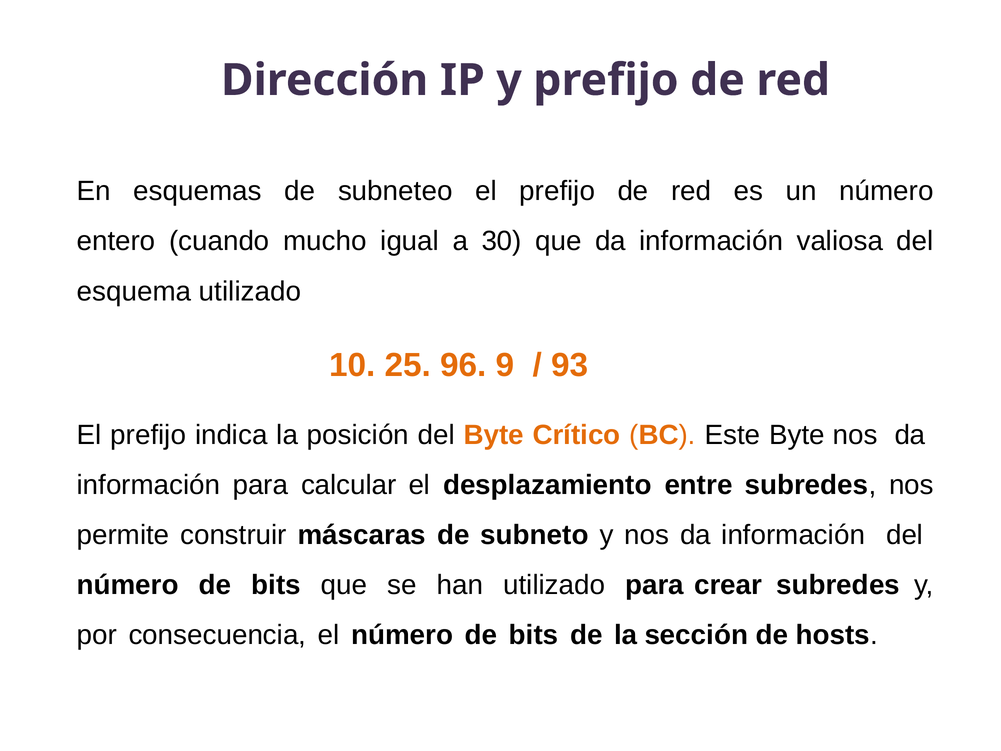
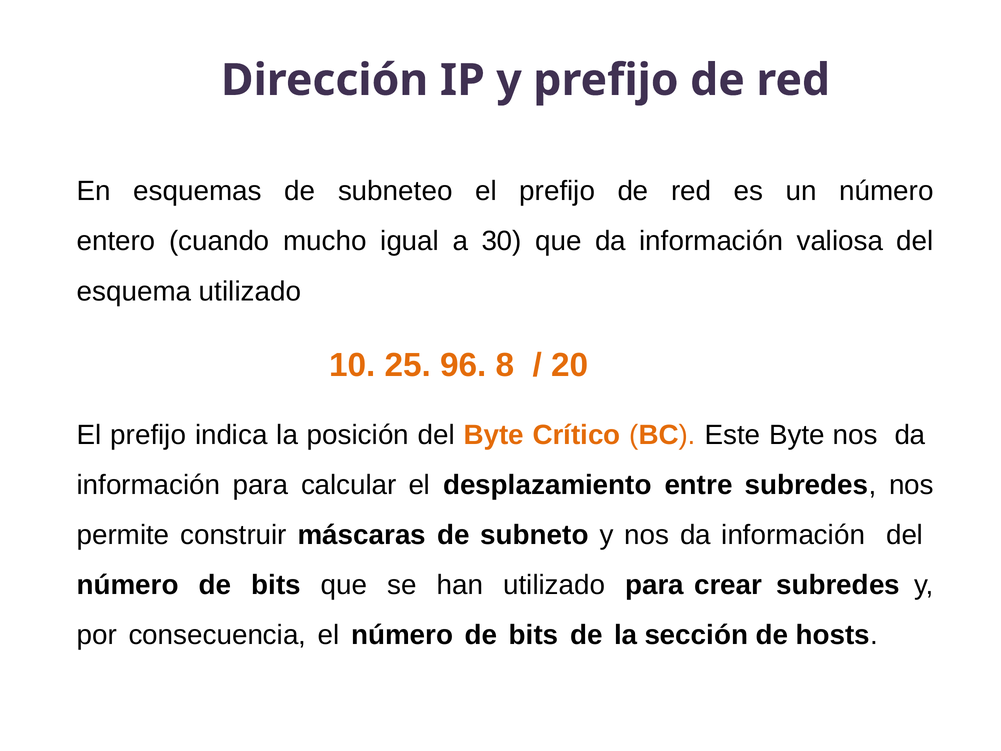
9: 9 -> 8 (505, 365)
93: 93 -> 20 (570, 365)
